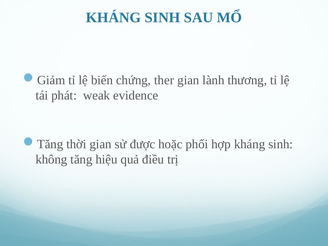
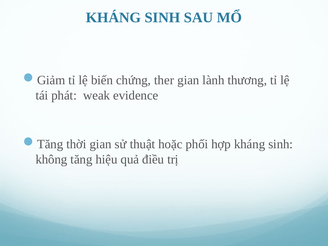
được: được -> thuật (143, 144)
